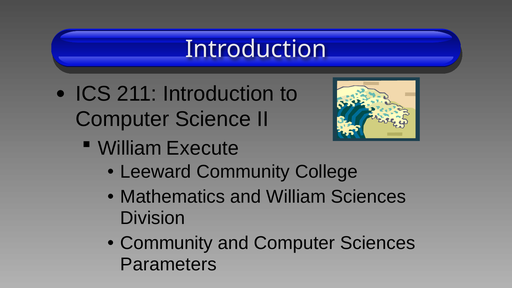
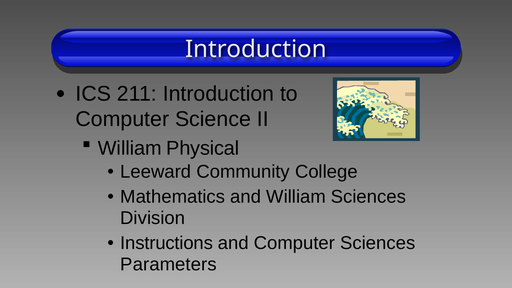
Execute: Execute -> Physical (203, 148)
Community: Community -> Instructions (167, 243)
